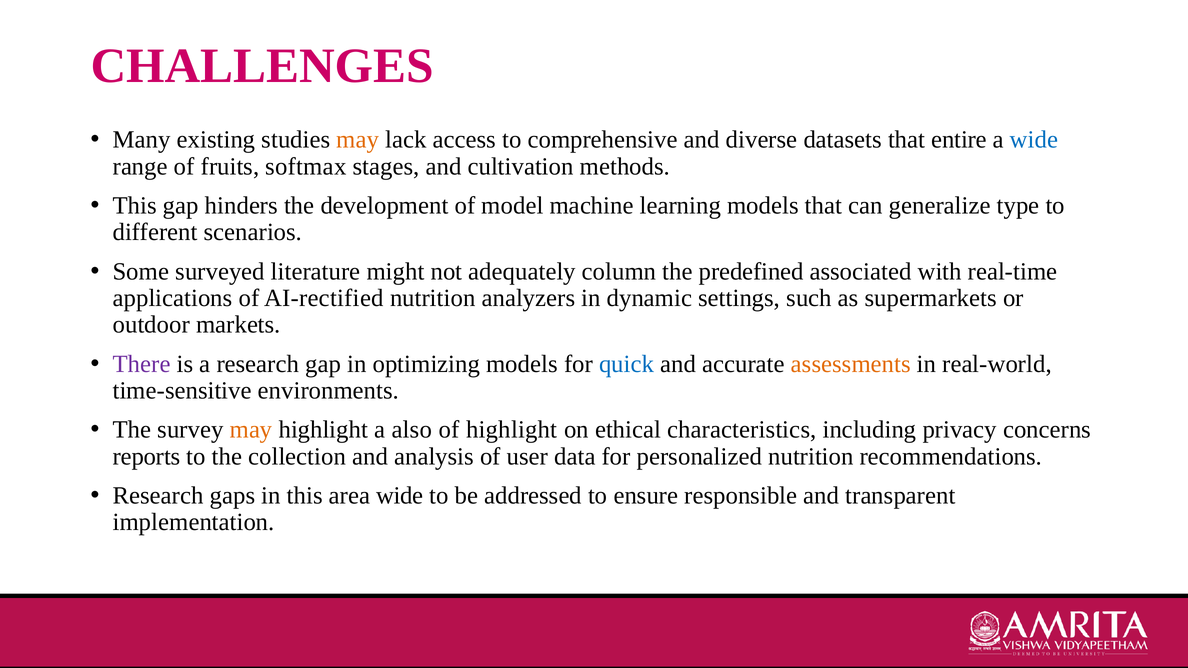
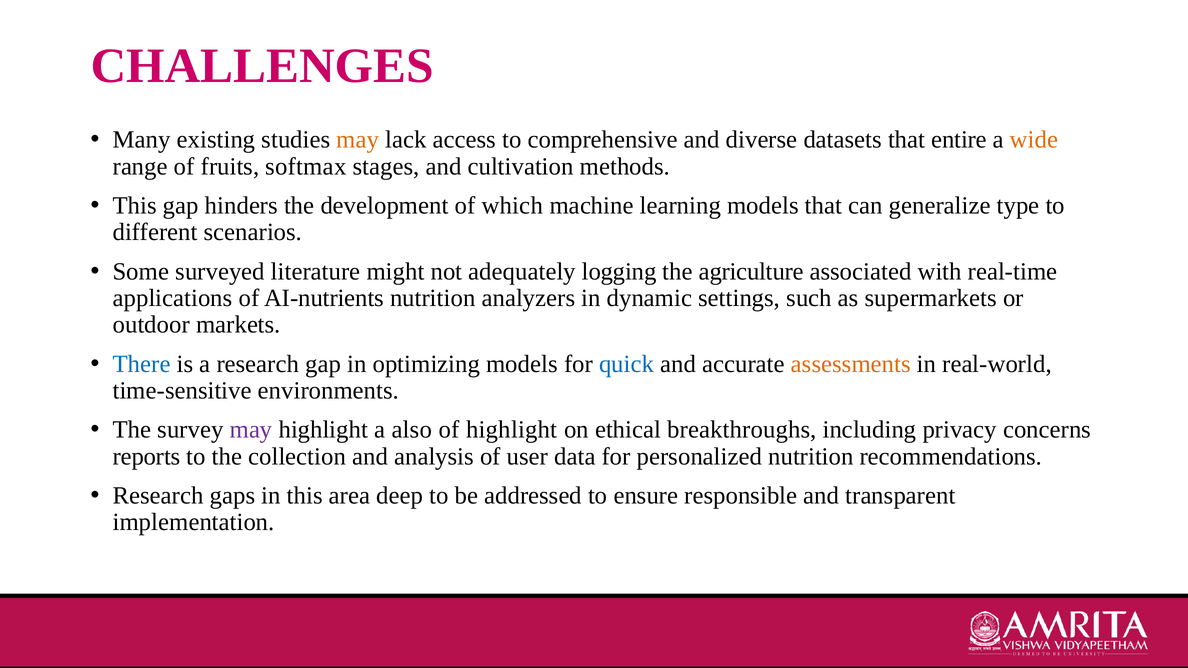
wide colour: blue -> orange (1034, 140)
model: model -> which (512, 206)
column: column -> logging (619, 271)
predefined: predefined -> agriculture (751, 271)
AI-rectified: AI-rectified -> AI-nutrients (324, 298)
There colour: purple -> blue (142, 364)
may colour: orange -> purple (251, 430)
characteristics: characteristics -> breakthroughs (742, 430)
area wide: wide -> deep (400, 496)
